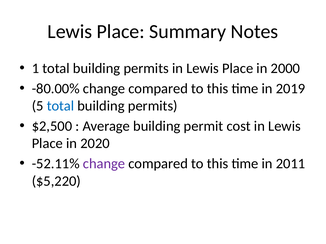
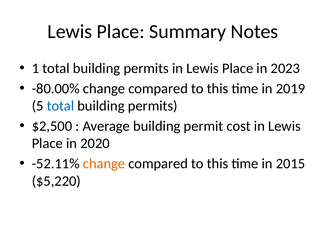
2000: 2000 -> 2023 (285, 68)
change colour: purple -> orange (104, 164)
2011: 2011 -> 2015 (291, 164)
